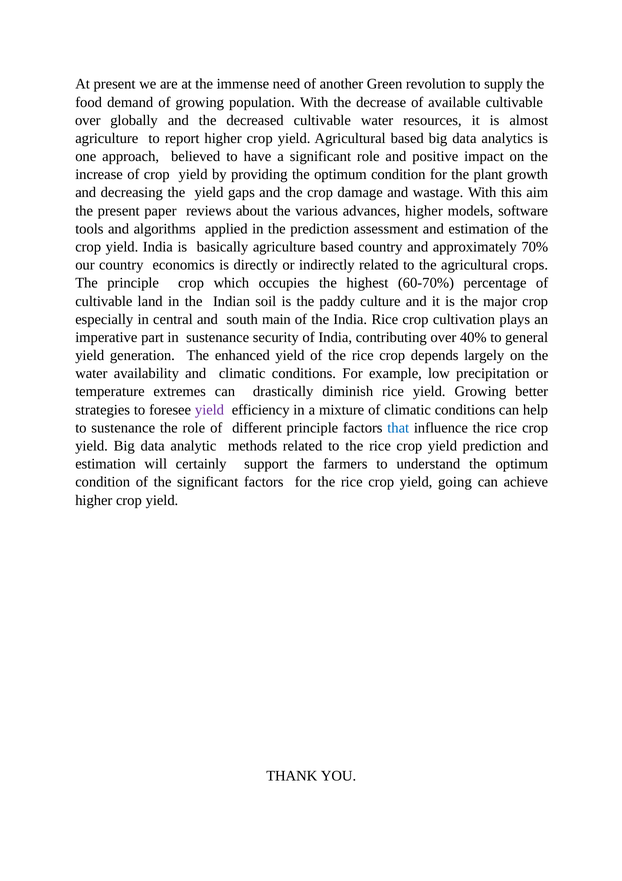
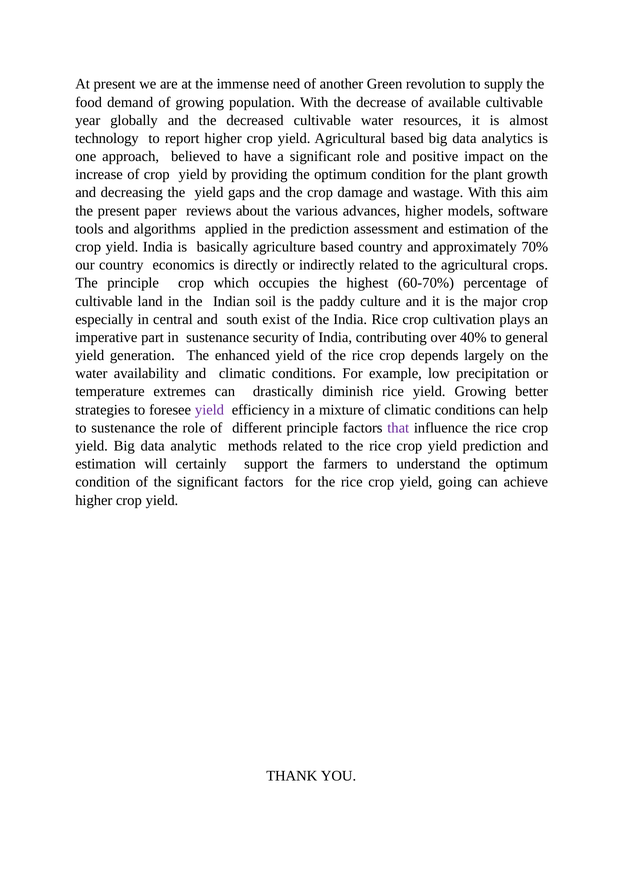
over: over -> year (88, 120)
agriculture: agriculture -> technology (107, 138)
main: main -> exist (276, 319)
that colour: blue -> purple (398, 427)
